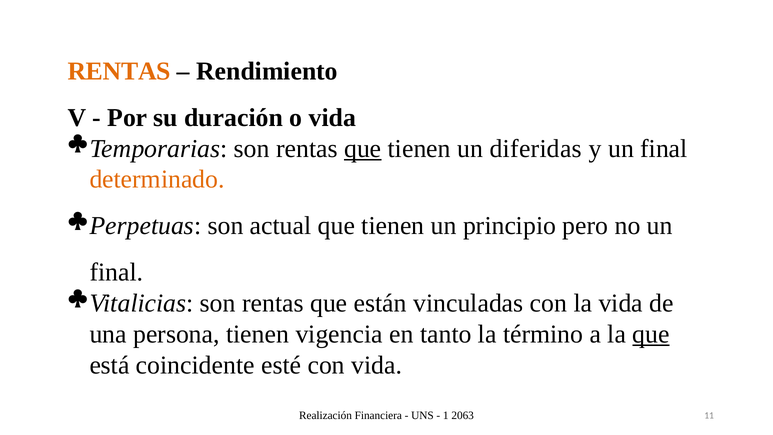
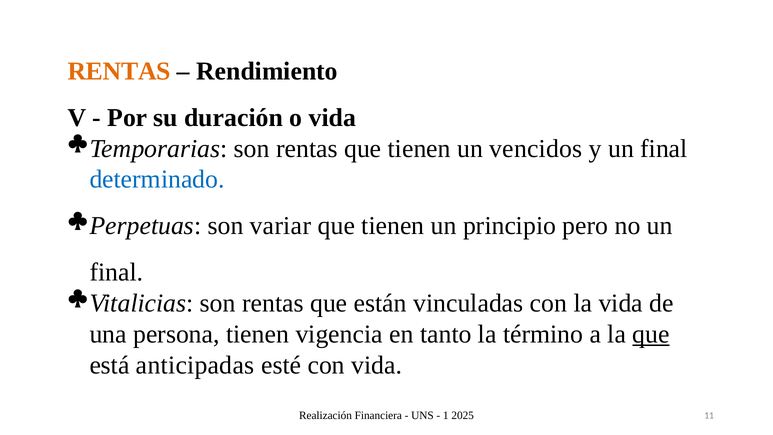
que underline: present -> none (363, 148)
diferidas: diferidas -> vencidos (536, 148)
determinado colour: orange -> blue (157, 179)
actual: actual -> variar (280, 226)
coincidente: coincidente -> anticipadas (195, 365)
2063: 2063 -> 2025 (463, 415)
